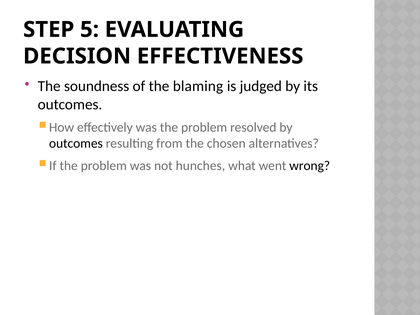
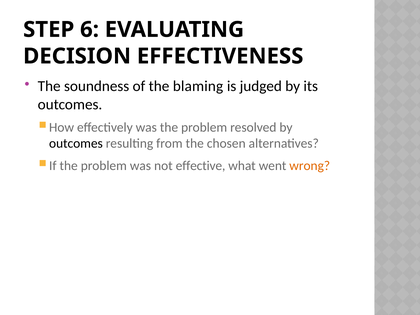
5: 5 -> 6 (89, 30)
hunches: hunches -> effective (201, 166)
wrong colour: black -> orange (310, 166)
